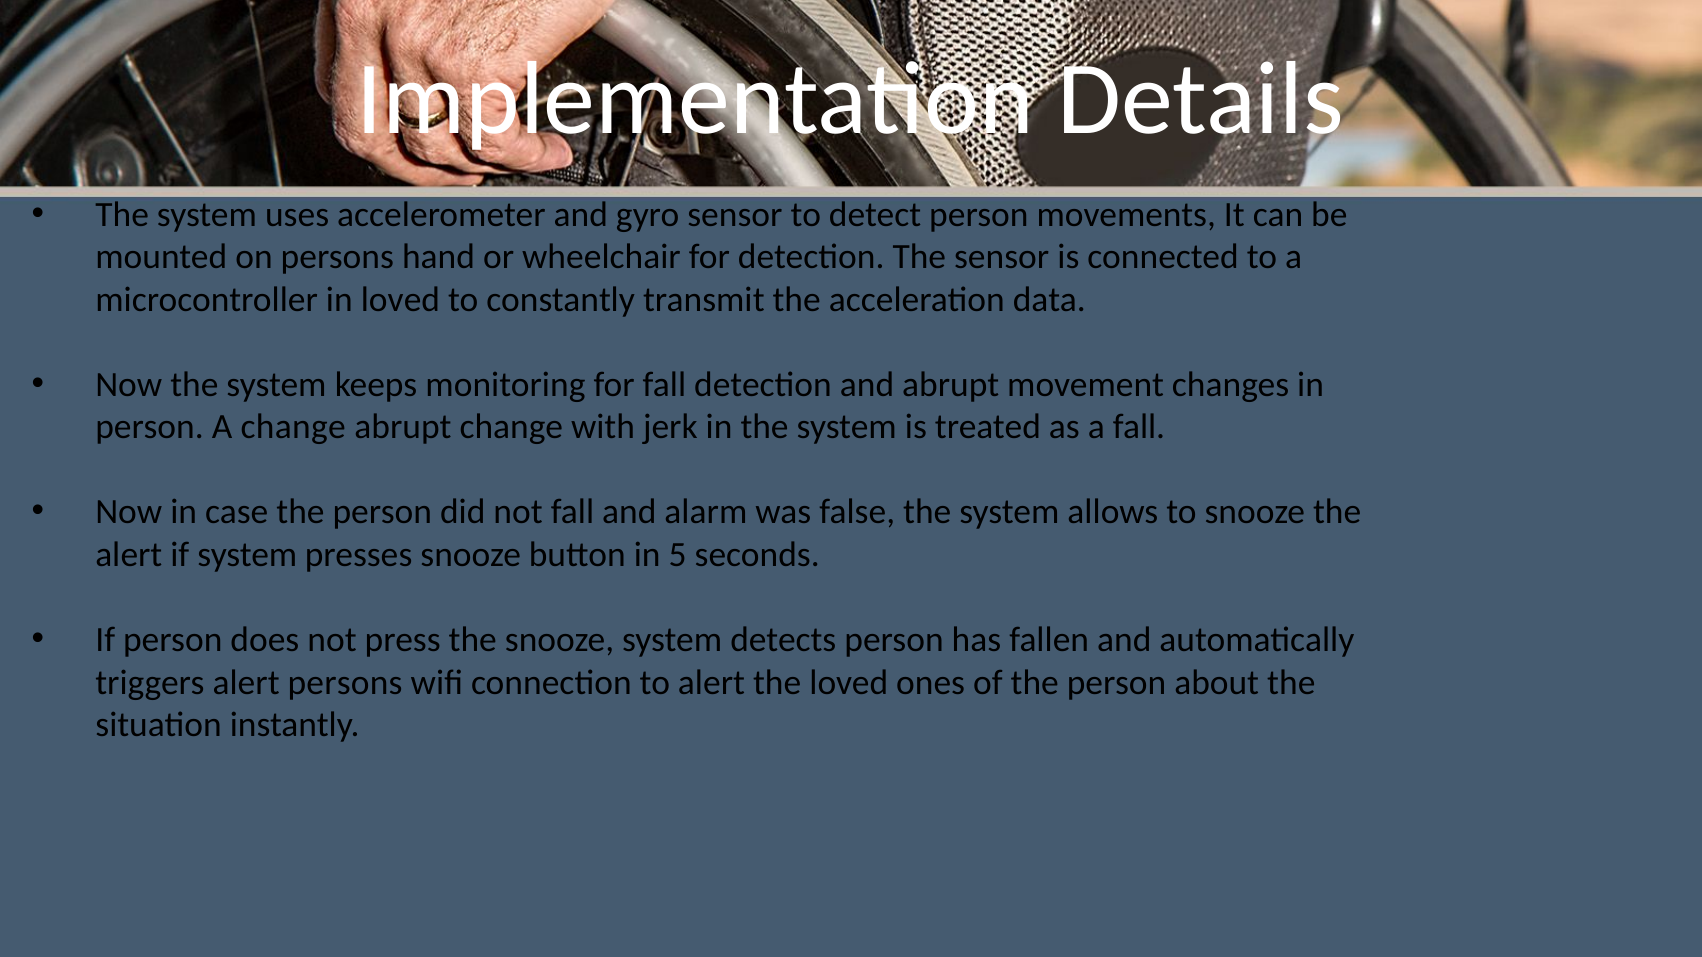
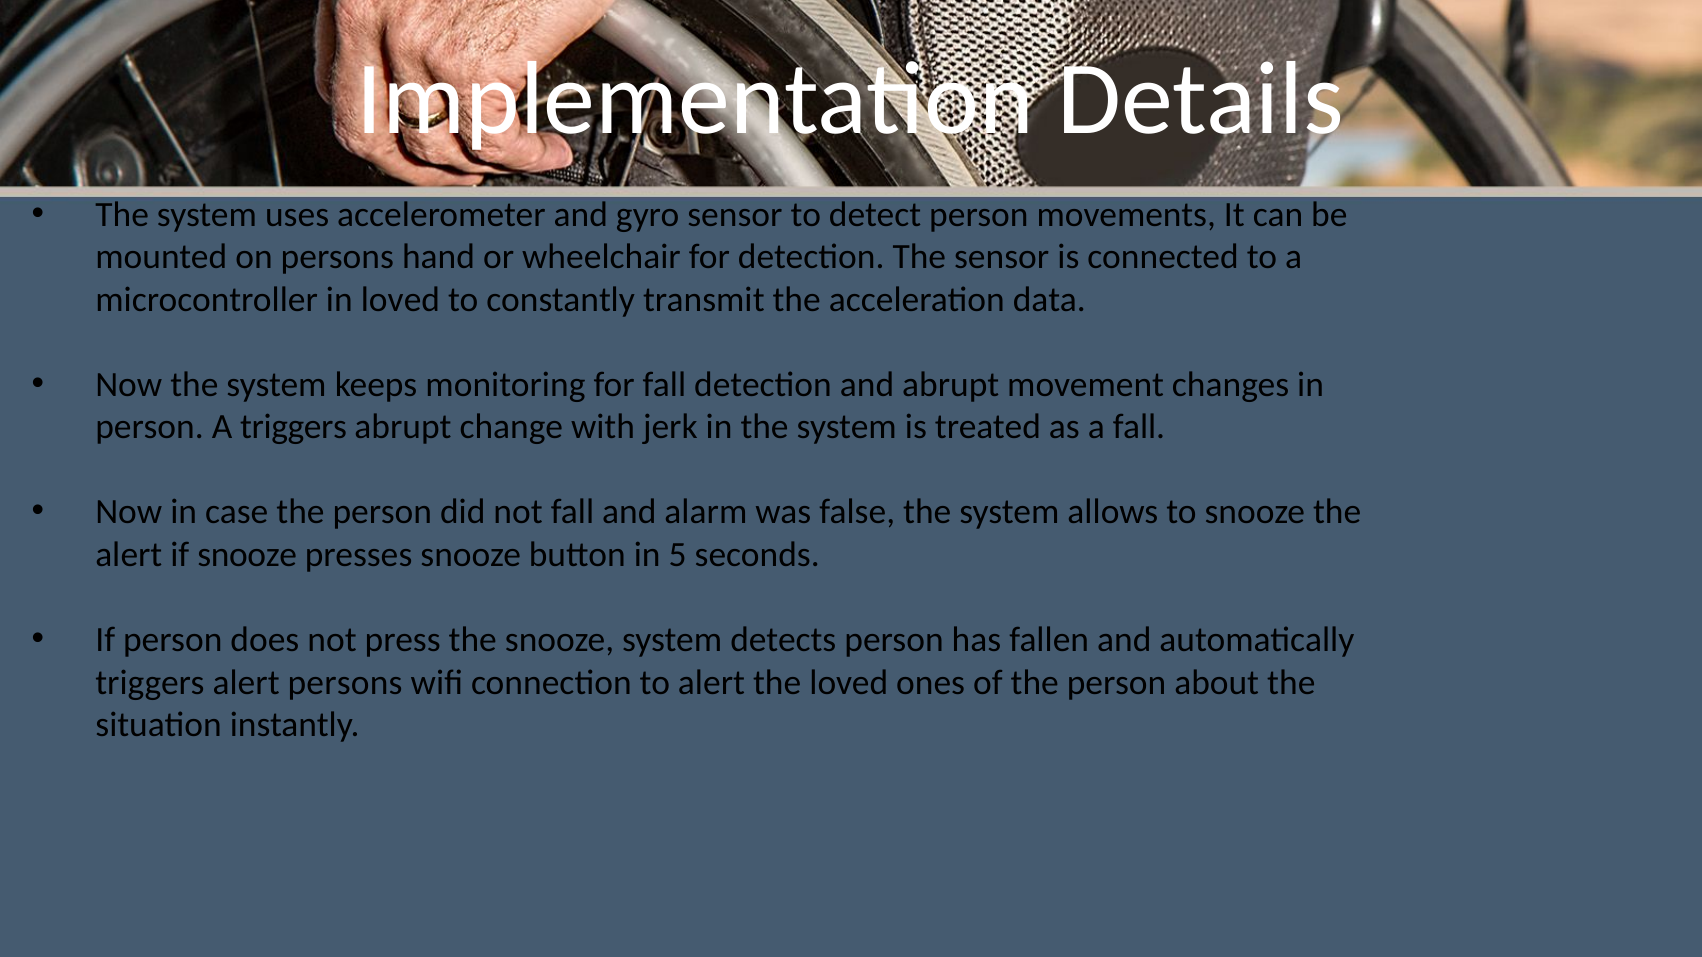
A change: change -> triggers (294, 427)
if system: system -> snooze (247, 555)
